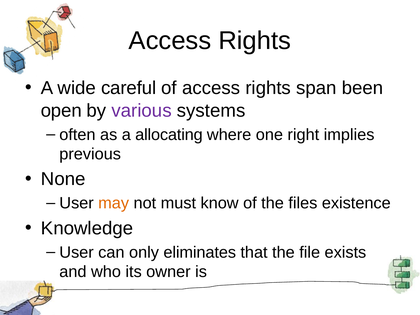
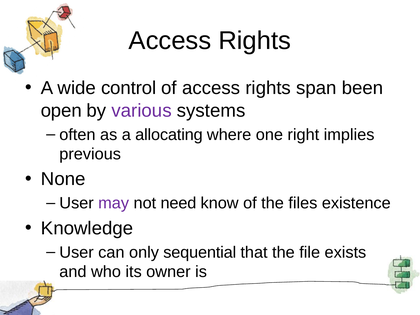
careful: careful -> control (129, 88)
may colour: orange -> purple (114, 203)
must: must -> need (178, 203)
eliminates: eliminates -> sequential (200, 252)
